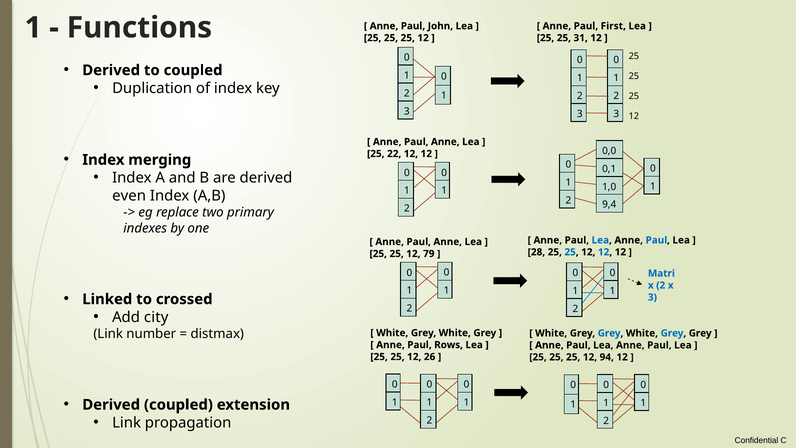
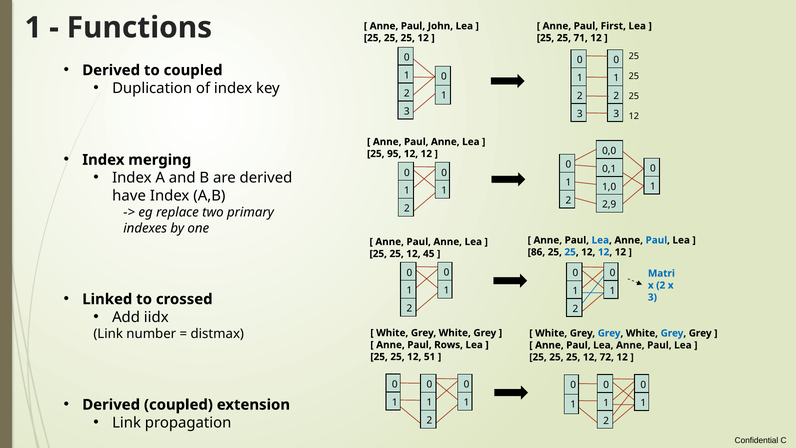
31: 31 -> 71 (581, 38)
22: 22 -> 95 (394, 154)
even: even -> have (129, 196)
9,4: 9,4 -> 2,9 (609, 205)
28: 28 -> 86 (536, 252)
79: 79 -> 45 (429, 254)
city: city -> iidx (156, 317)
26: 26 -> 51 (430, 357)
94: 94 -> 72 (607, 357)
